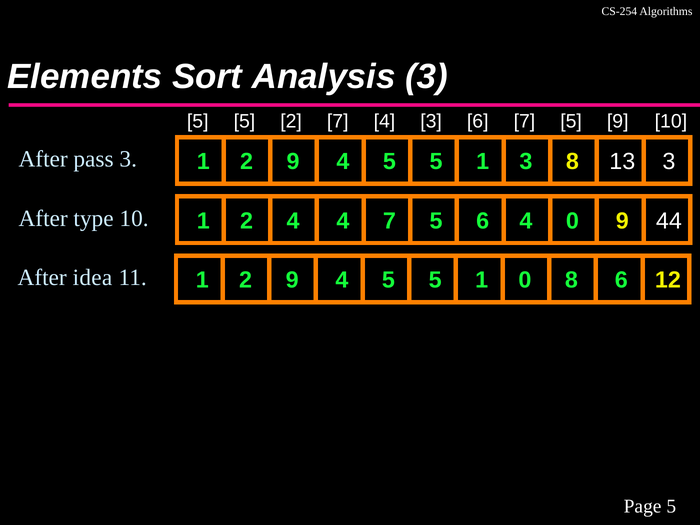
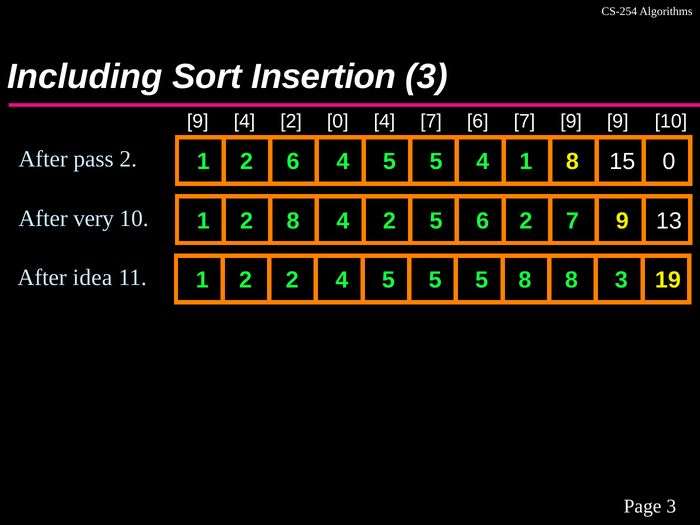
Elements: Elements -> Including (85, 77)
Analysis: Analysis -> Insertion (324, 77)
5: 5 -> 9 (198, 122)
5: 5 -> 4 (244, 122)
7: 7 -> 0 (338, 122)
3: 3 -> 7 (431, 122)
5: 5 -> 9 (571, 122)
pass 3: 3 -> 2 (128, 159)
1: 1 -> 4 (483, 162)
9: 9 -> 6 (293, 162)
2 3: 3 -> 1 (526, 162)
13: 13 -> 15 (622, 162)
4 3: 3 -> 0 (669, 162)
type: type -> very (94, 218)
7: 7 -> 2 (389, 221)
1 4: 4 -> 8 (293, 221)
2 4: 4 -> 2 (526, 221)
5 0: 0 -> 7 (572, 221)
44: 44 -> 13 (669, 221)
11 5 1: 1 -> 5 (482, 280)
9: 9 -> 2 (292, 280)
2 0: 0 -> 8 (525, 280)
8 6: 6 -> 3 (621, 280)
12: 12 -> 19 (668, 280)
5: 5 -> 3 (671, 506)
